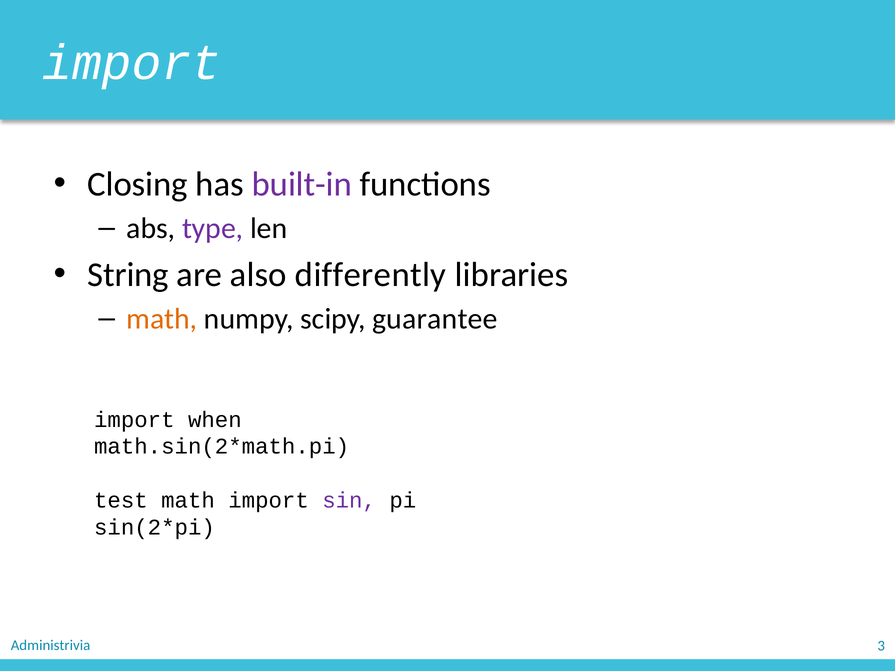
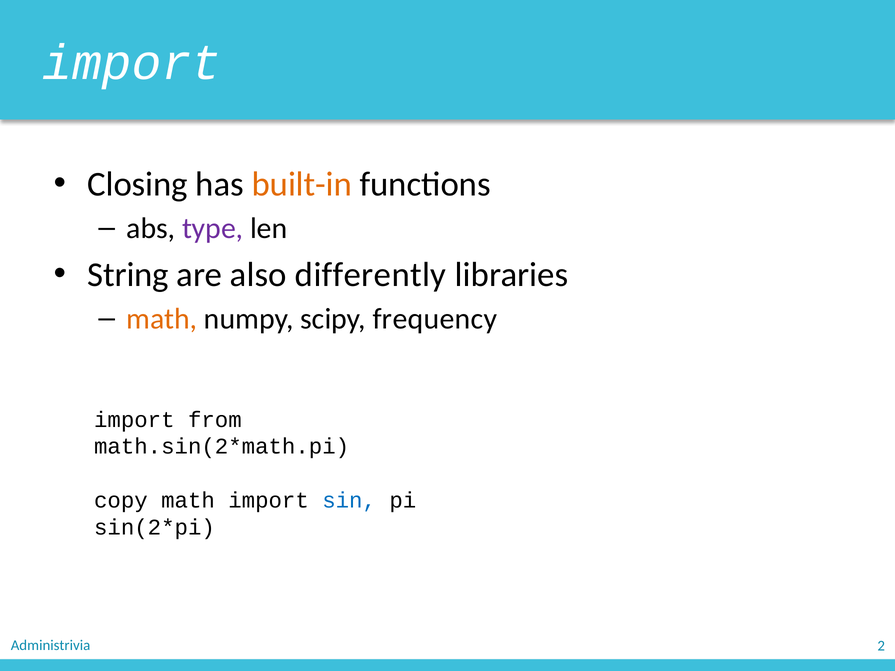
built-in colour: purple -> orange (302, 184)
guarantee: guarantee -> frequency (435, 319)
when: when -> from (215, 420)
test: test -> copy (121, 500)
sin colour: purple -> blue (349, 500)
3: 3 -> 2 (881, 646)
